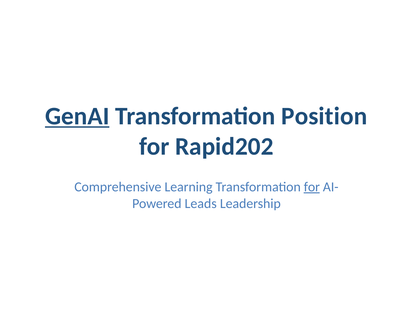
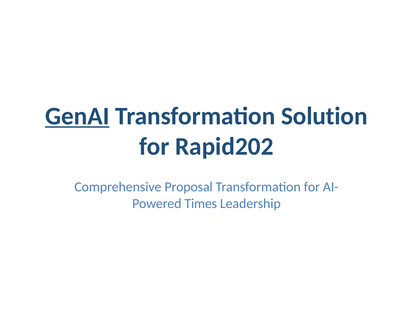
Position: Position -> Solution (324, 116)
Learning: Learning -> Proposal (189, 187)
for underline: present -> none (312, 187)
Leads: Leads -> Times (201, 203)
